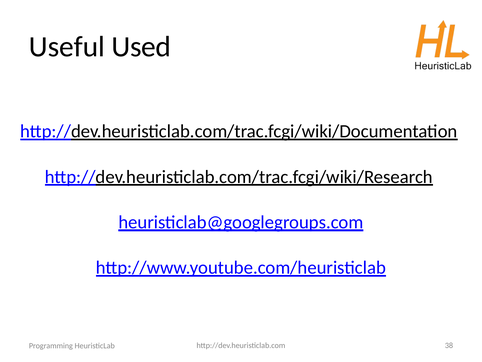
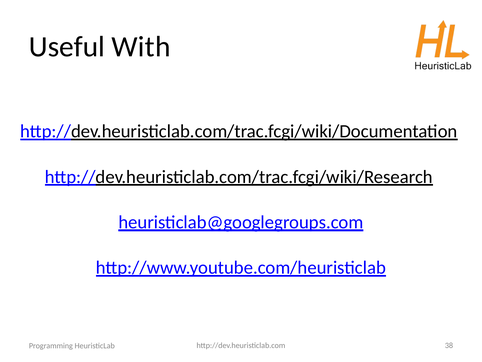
Used: Used -> With (141, 47)
